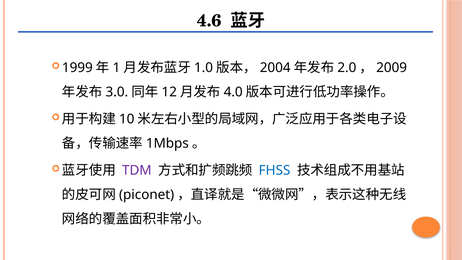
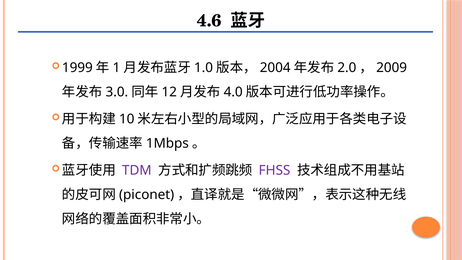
FHSS colour: blue -> purple (275, 170)
